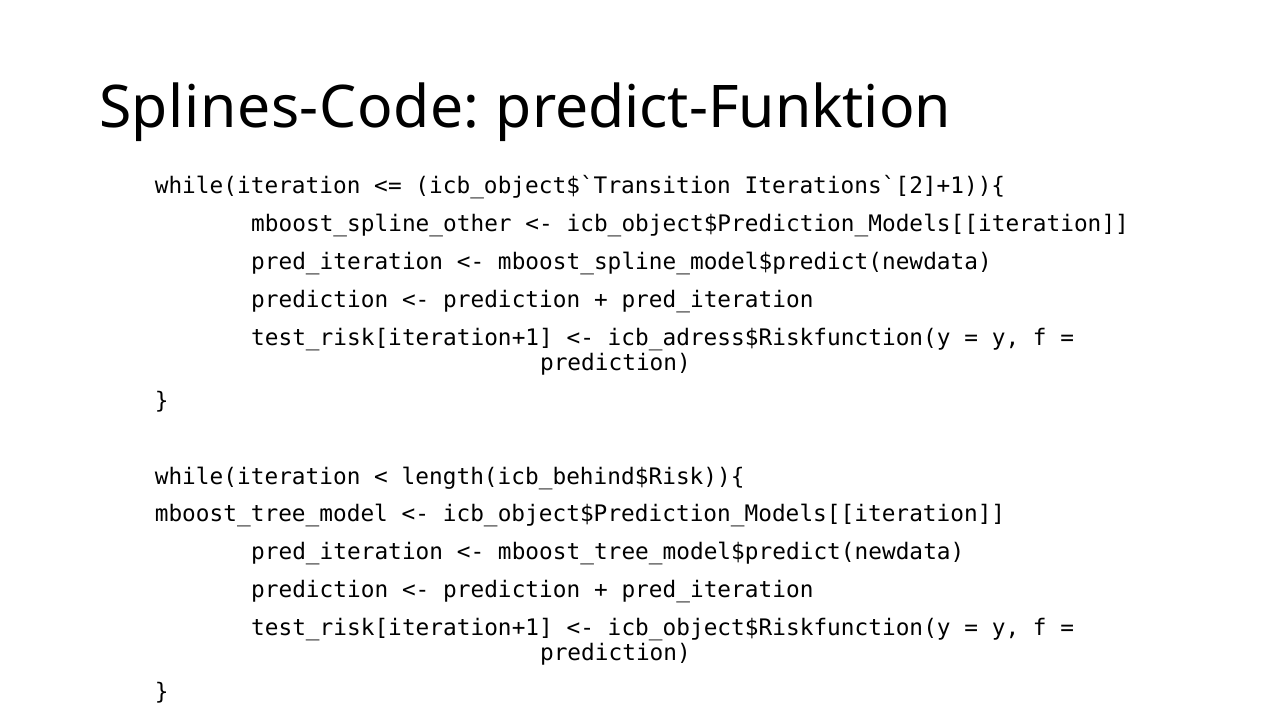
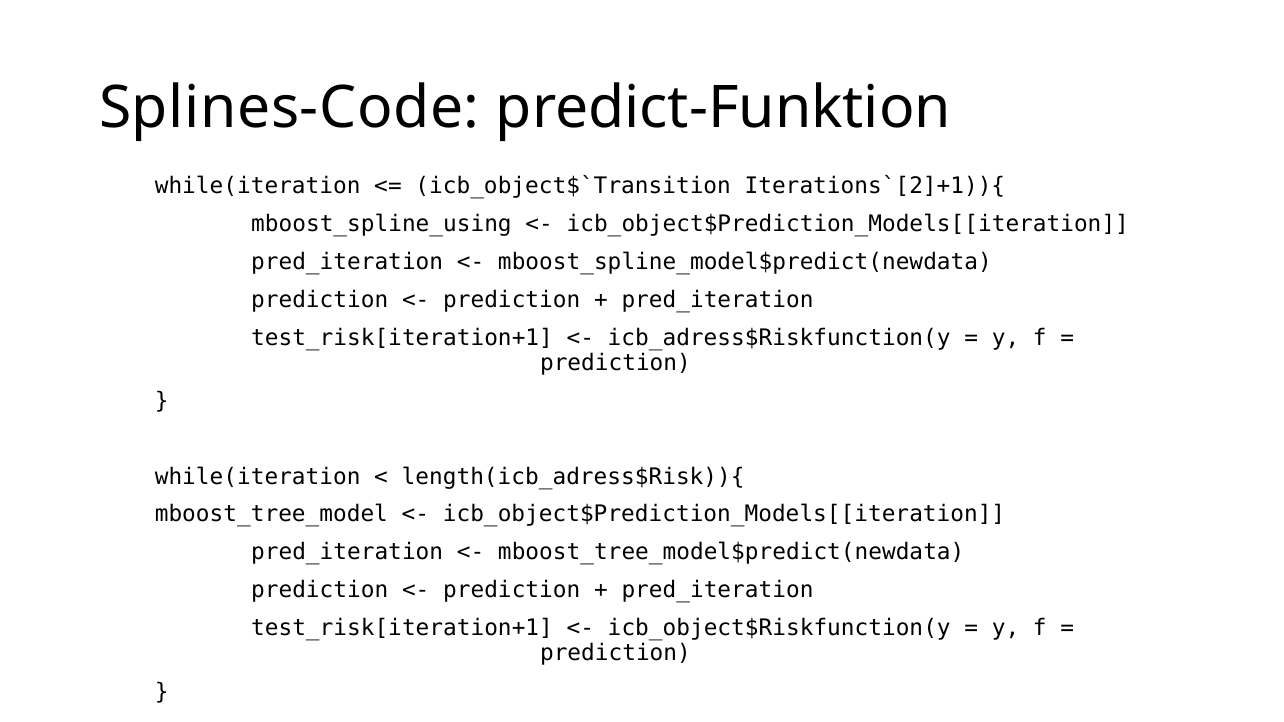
mboost_spline_other: mboost_spline_other -> mboost_spline_using (381, 224)
length(icb_behind$Risk)){: length(icb_behind$Risk)){ -> length(icb_adress$Risk)){ (573, 477)
